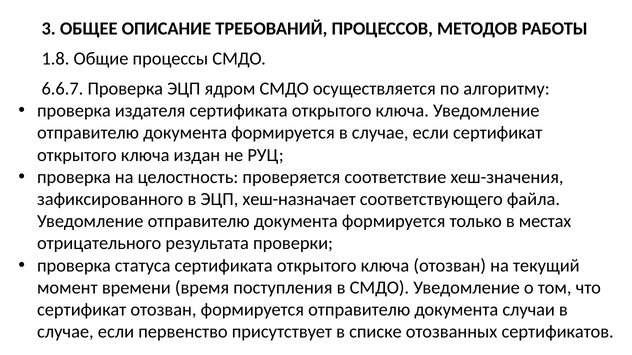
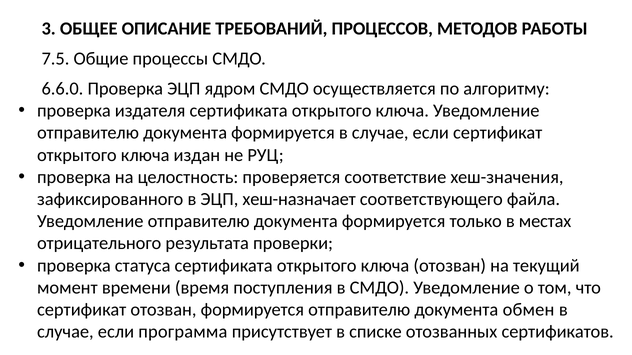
1.8: 1.8 -> 7.5 (55, 59)
6.6.7: 6.6.7 -> 6.6.0 (62, 89)
случаи: случаи -> обмен (529, 310)
первенство: первенство -> программа (183, 332)
